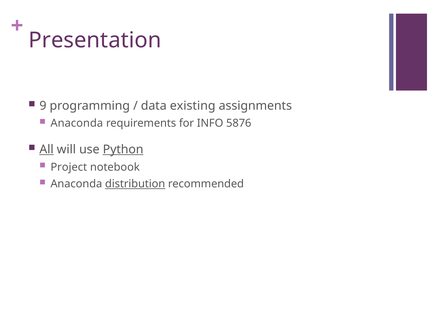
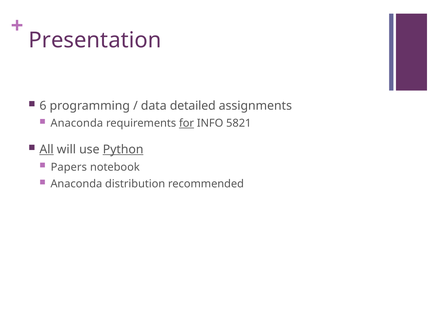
9: 9 -> 6 (43, 106)
existing: existing -> detailed (193, 106)
for underline: none -> present (187, 124)
5876: 5876 -> 5821 (239, 124)
Project: Project -> Papers (69, 167)
distribution underline: present -> none (135, 184)
